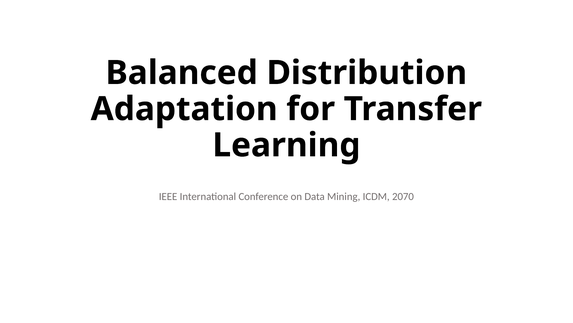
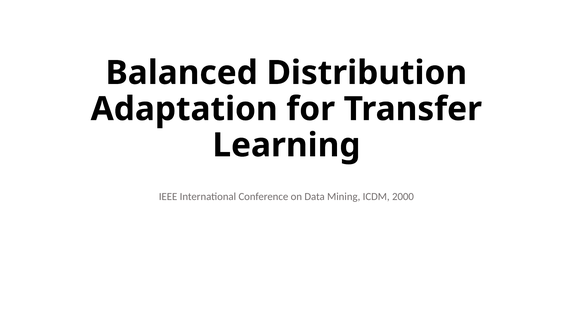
2070: 2070 -> 2000 (403, 196)
